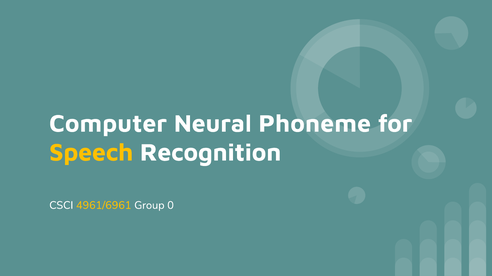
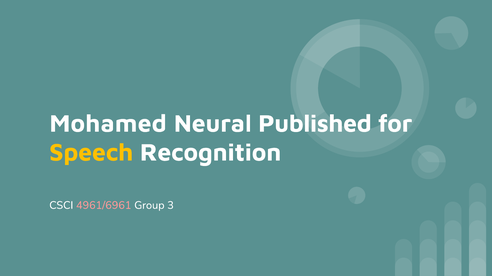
Computer: Computer -> Mohamed (108, 124)
Phoneme: Phoneme -> Published (315, 124)
4961/6961 colour: yellow -> pink (104, 206)
0: 0 -> 3 (171, 206)
